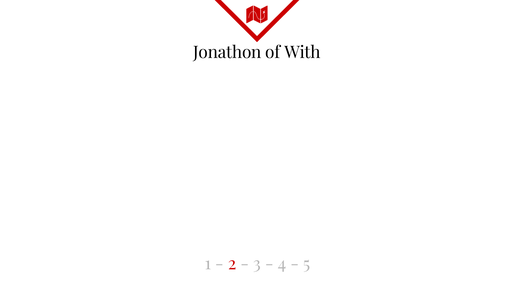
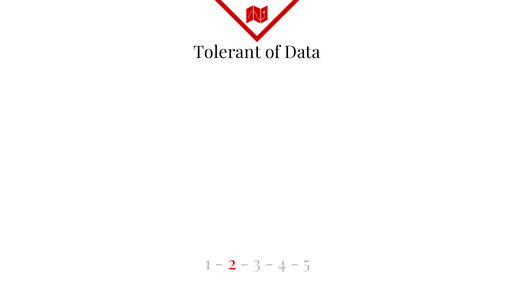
Jonathon: Jonathon -> Tolerant (227, 52)
With: With -> Data (302, 52)
